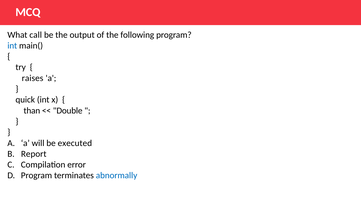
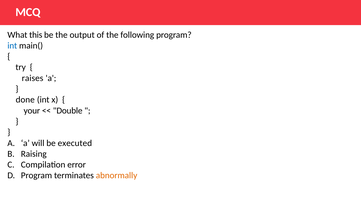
call: call -> this (36, 35)
quick: quick -> done (25, 100)
than: than -> your (32, 111)
Report: Report -> Raising (34, 154)
abnormally colour: blue -> orange (117, 176)
